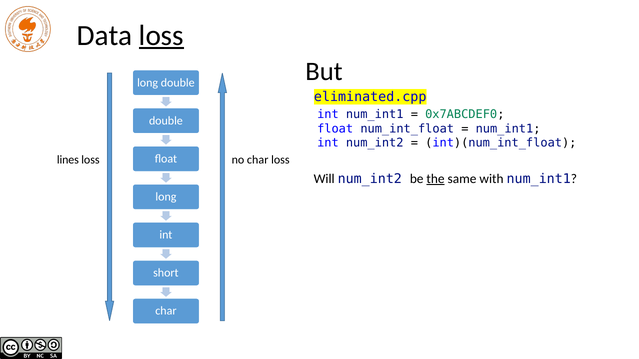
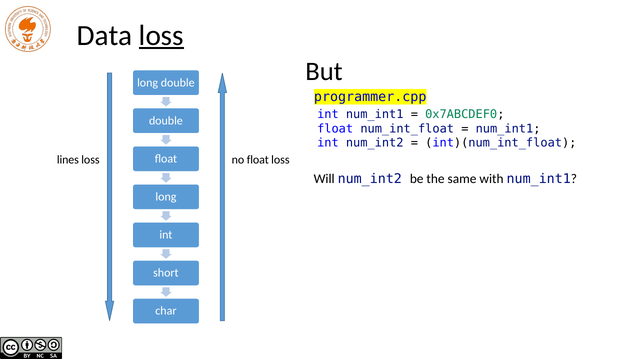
eliminated.cpp: eliminated.cpp -> programmer.cpp (370, 97)
no char: char -> float (258, 160)
the underline: present -> none (436, 179)
